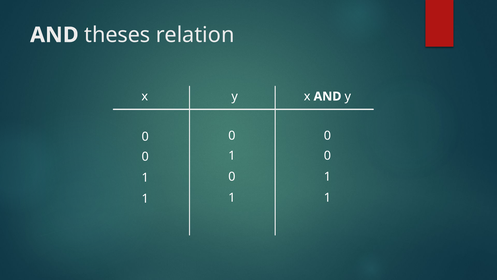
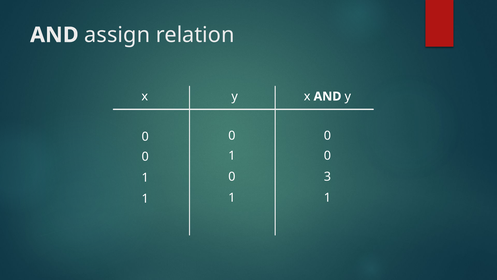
theses: theses -> assign (117, 35)
1: 1 -> 3 (327, 177)
